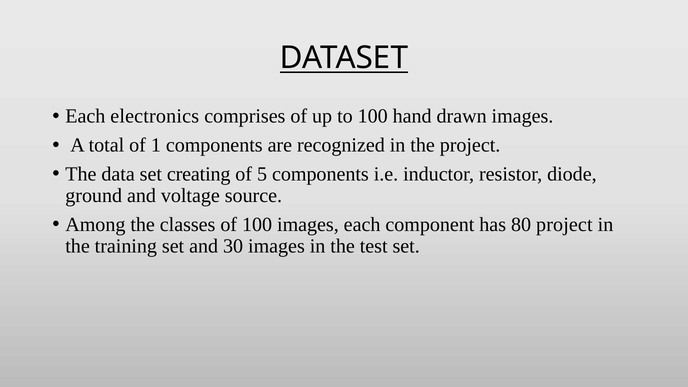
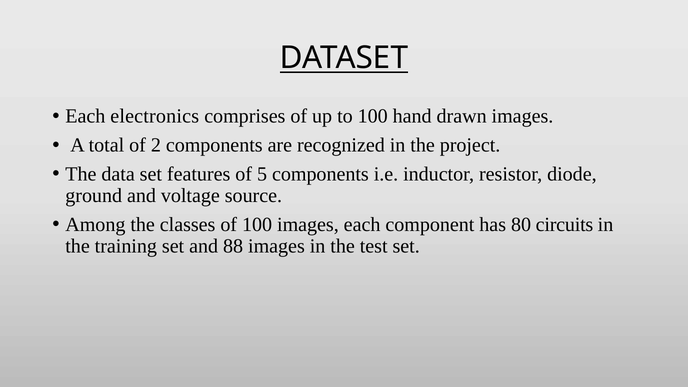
1: 1 -> 2 (156, 145)
creating: creating -> features (199, 174)
80 project: project -> circuits (565, 225)
30: 30 -> 88 (233, 246)
